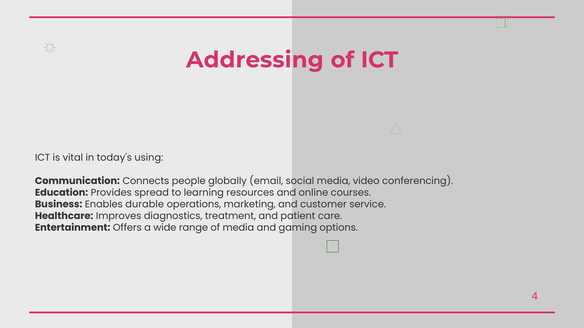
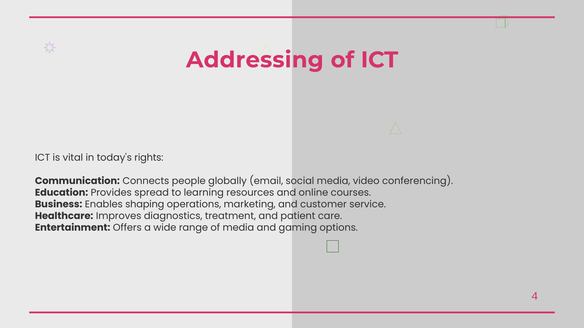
using: using -> rights (149, 158)
durable: durable -> shaping (145, 205)
